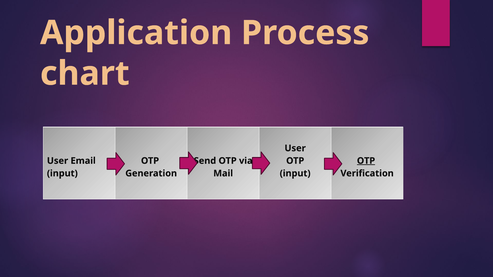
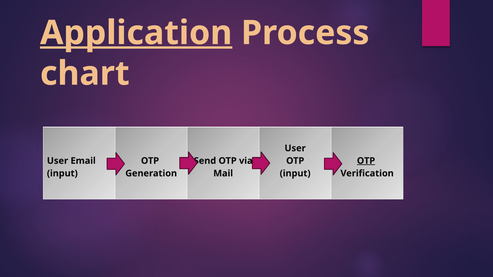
Application underline: none -> present (136, 33)
